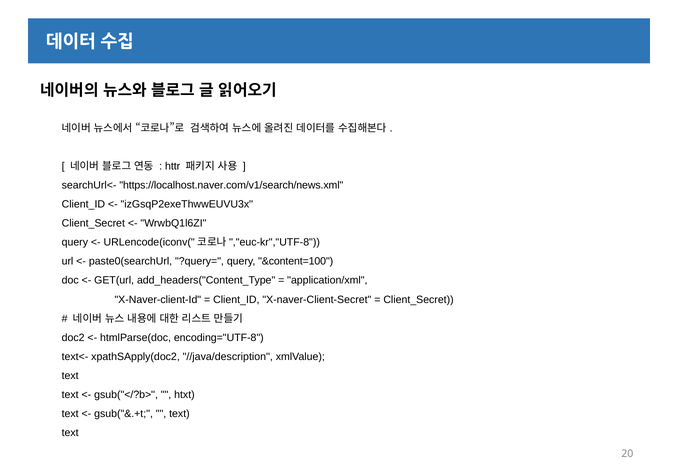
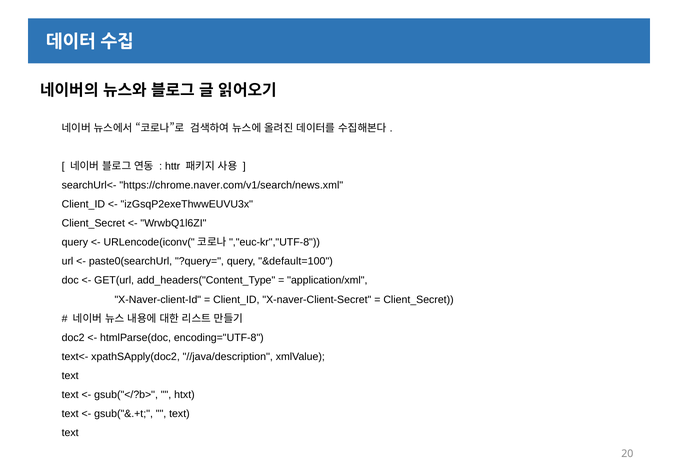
https://localhost.naver.com/v1/search/news.xml: https://localhost.naver.com/v1/search/news.xml -> https://chrome.naver.com/v1/search/news.xml (231, 185)
&content=100: &content=100 -> &default=100 (296, 261)
